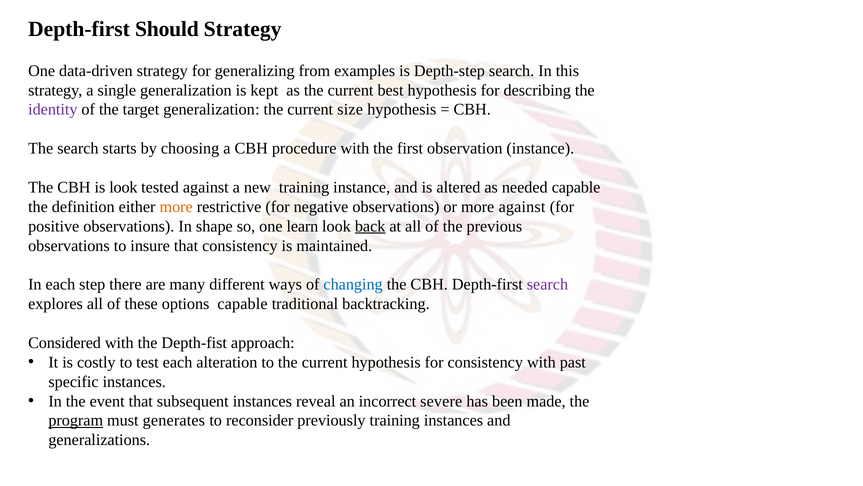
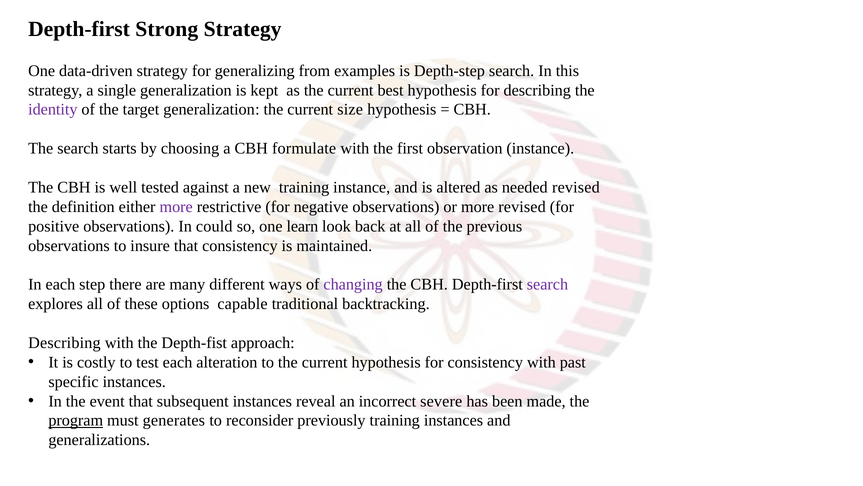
Should: Should -> Strong (167, 29)
procedure: procedure -> formulate (304, 148)
is look: look -> well (123, 187)
needed capable: capable -> revised (576, 187)
more colour: orange -> purple (176, 207)
more against: against -> revised (522, 207)
shape: shape -> could (214, 226)
back underline: present -> none (370, 226)
changing colour: blue -> purple (353, 284)
Considered: Considered -> Describing (64, 342)
